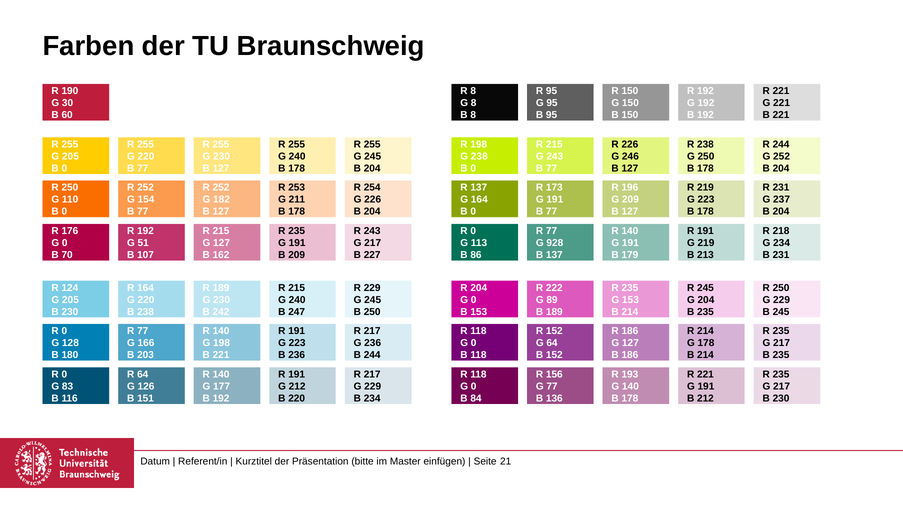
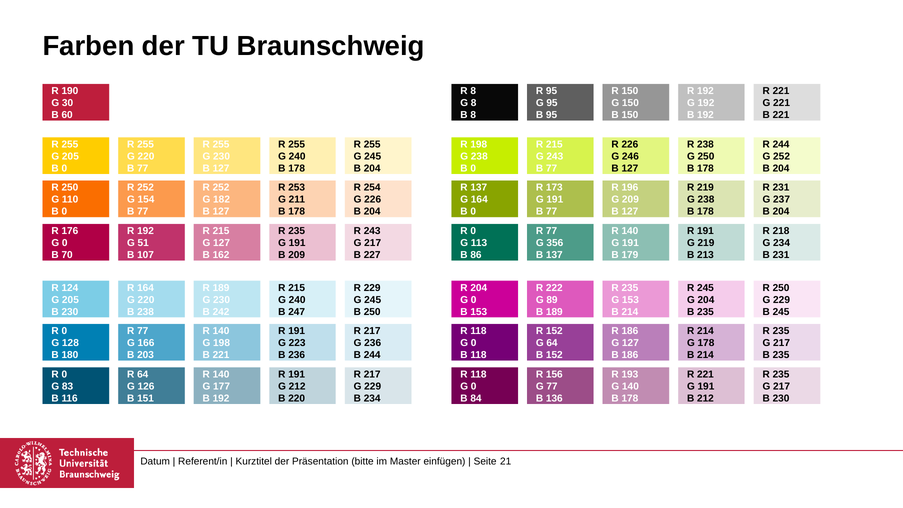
223: 223 -> 238 (706, 200)
928: 928 -> 356 (555, 243)
